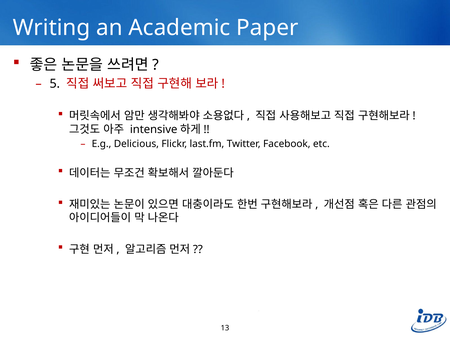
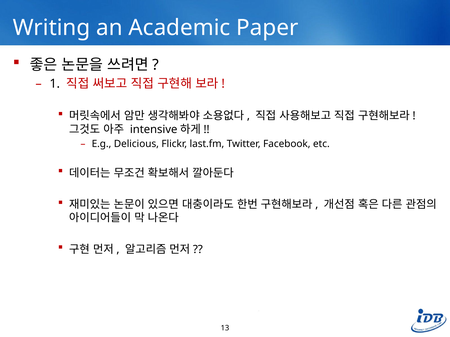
5: 5 -> 1 (55, 84)
